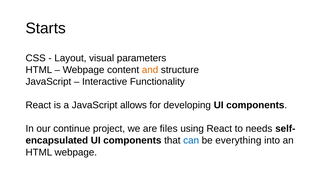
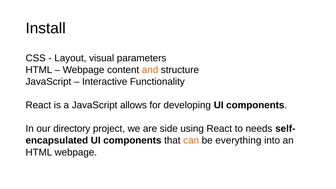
Starts: Starts -> Install (46, 28)
continue: continue -> directory (72, 129)
files: files -> side (169, 129)
can colour: blue -> orange (191, 141)
